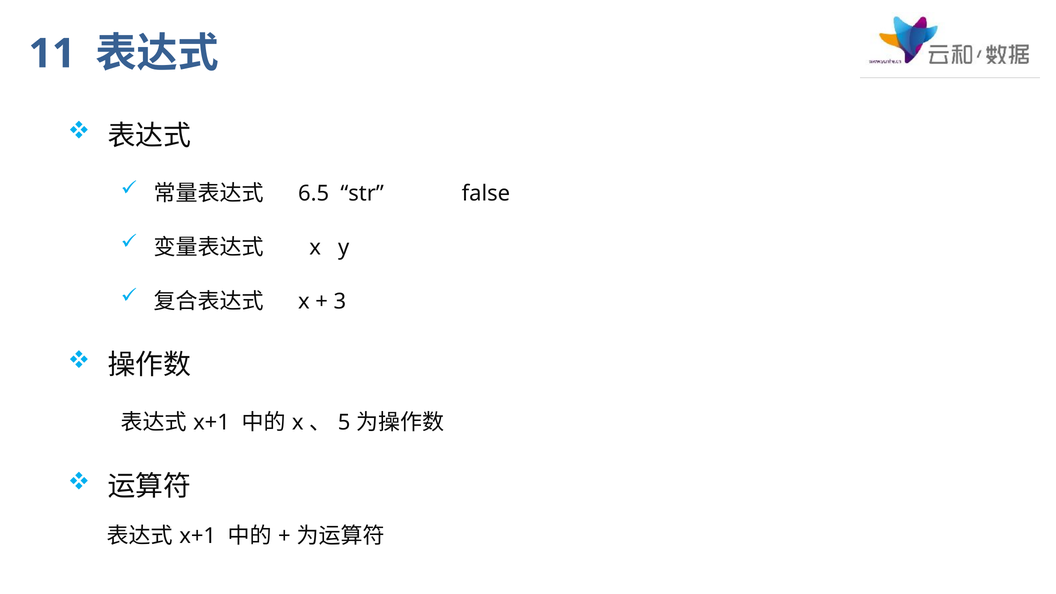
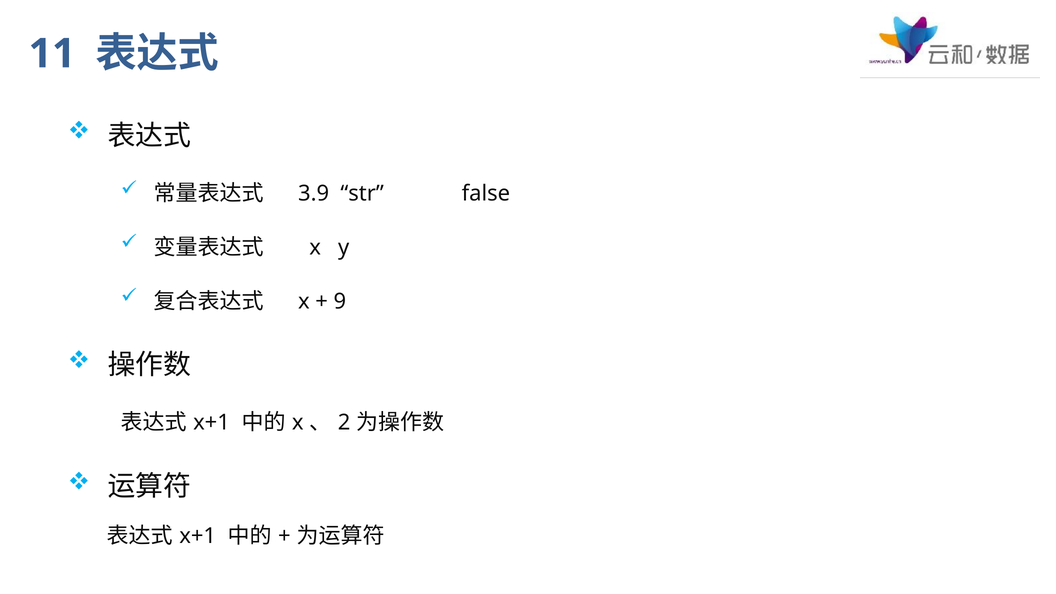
6.5: 6.5 -> 3.9 (314, 193)
3: 3 -> 9 (340, 301)
5: 5 -> 2 (344, 423)
